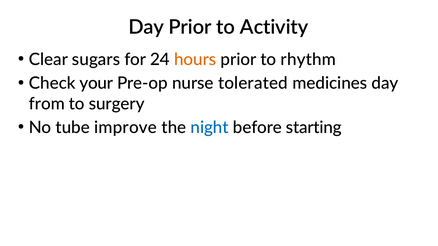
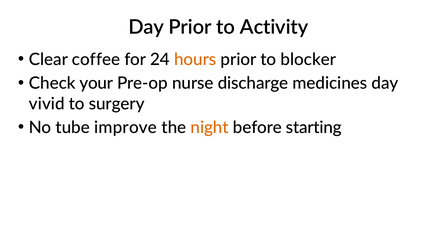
sugars: sugars -> coffee (96, 60)
rhythm: rhythm -> blocker (308, 60)
tolerated: tolerated -> discharge (253, 83)
from: from -> vivid (47, 104)
night colour: blue -> orange (210, 128)
